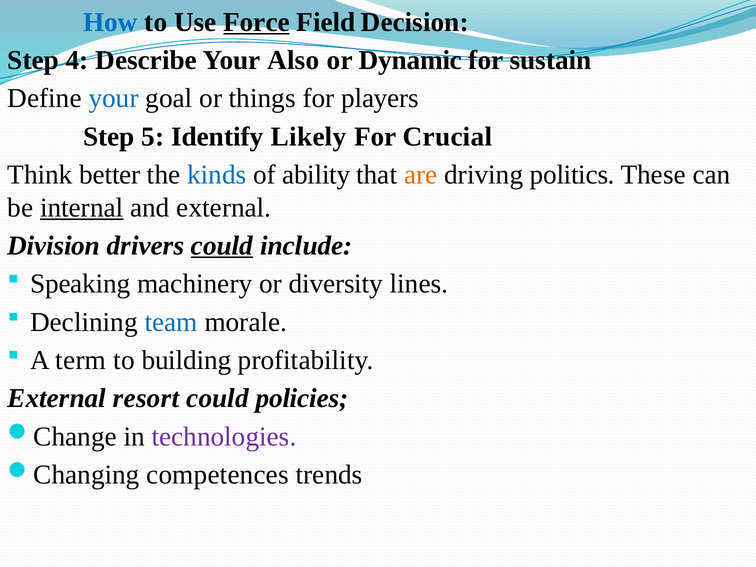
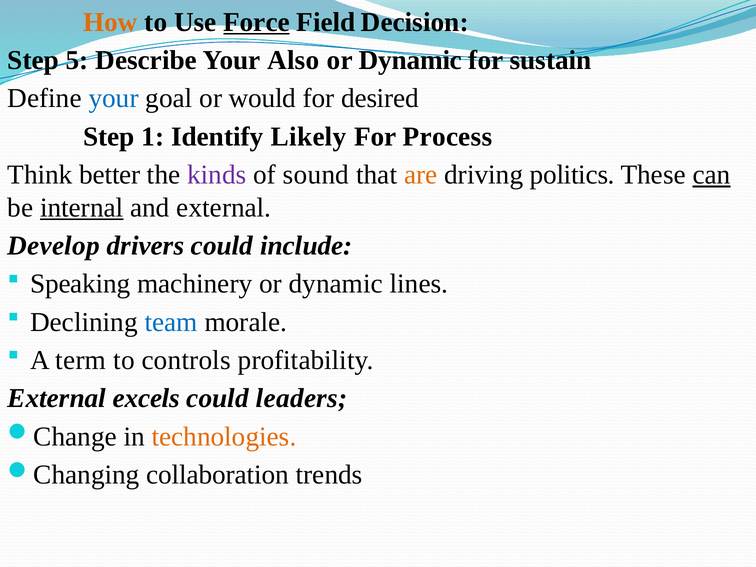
How colour: blue -> orange (110, 22)
4: 4 -> 5 (77, 60)
things: things -> would (262, 98)
players: players -> desired (380, 98)
5: 5 -> 1 (153, 137)
Crucial: Crucial -> Process (448, 137)
kinds colour: blue -> purple (217, 175)
ability: ability -> sound (316, 175)
can underline: none -> present (712, 175)
Division: Division -> Develop (54, 246)
could underline: present -> none (222, 246)
machinery or diversity: diversity -> dynamic (336, 284)
building: building -> controls (186, 360)
resort: resort -> excels (146, 398)
policies: policies -> leaders (302, 398)
technologies colour: purple -> orange (224, 437)
competences: competences -> collaboration (218, 475)
